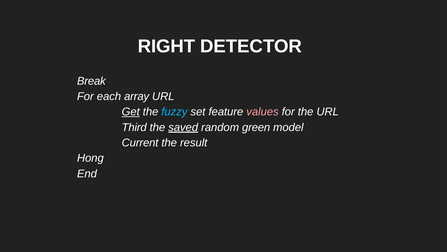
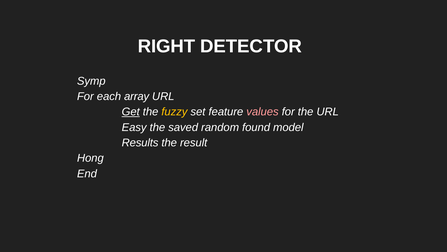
Break: Break -> Symp (91, 81)
fuzzy colour: light blue -> yellow (174, 112)
Third: Third -> Easy (134, 127)
saved underline: present -> none (183, 127)
green: green -> found (256, 127)
Current: Current -> Results (140, 142)
